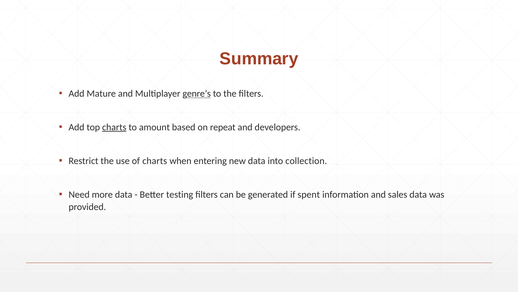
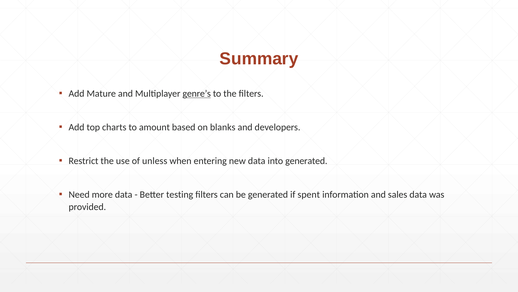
charts underline: present -> none (114, 127)
repeat: repeat -> blanks (223, 127)
of charts: charts -> unless (155, 161)
into collection: collection -> generated (306, 161)
